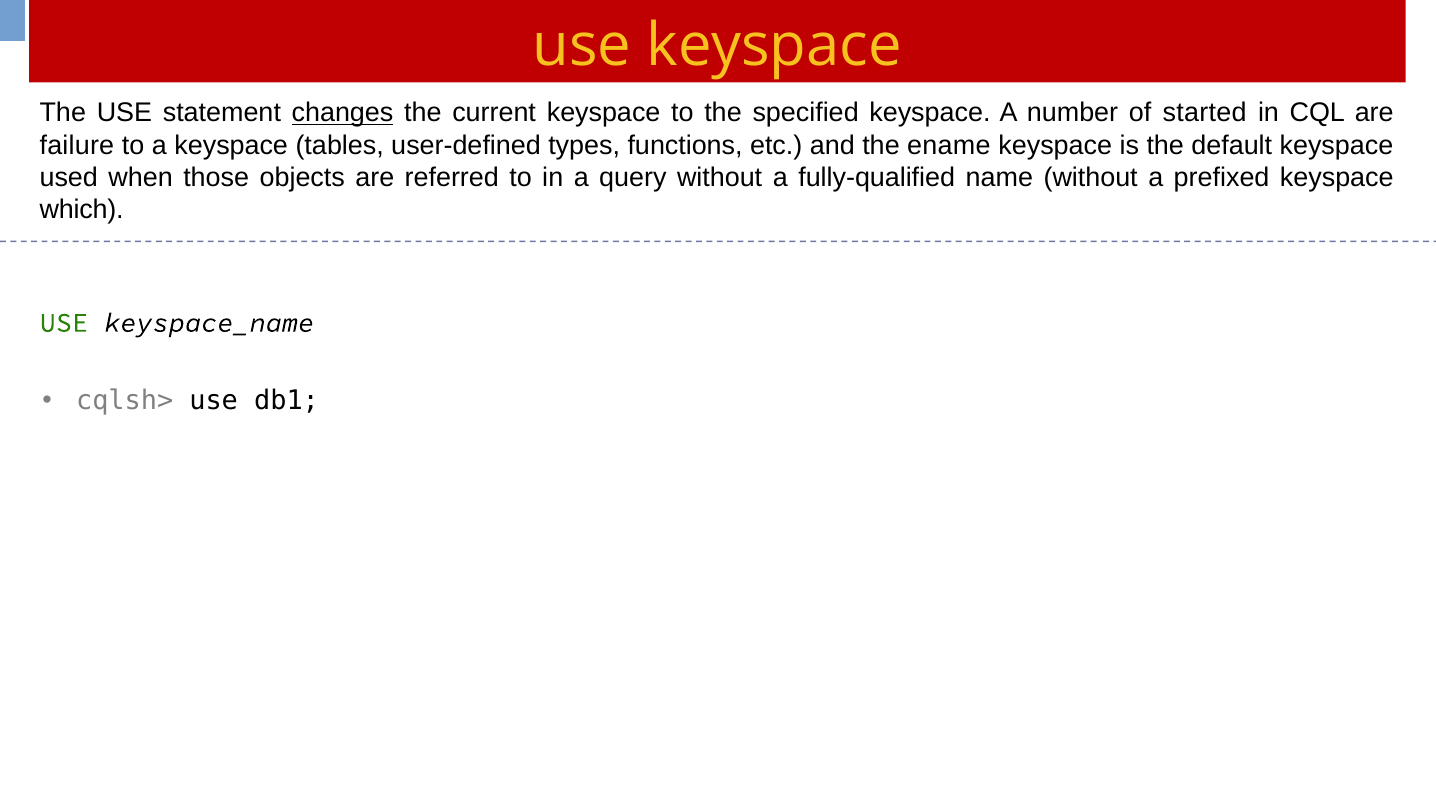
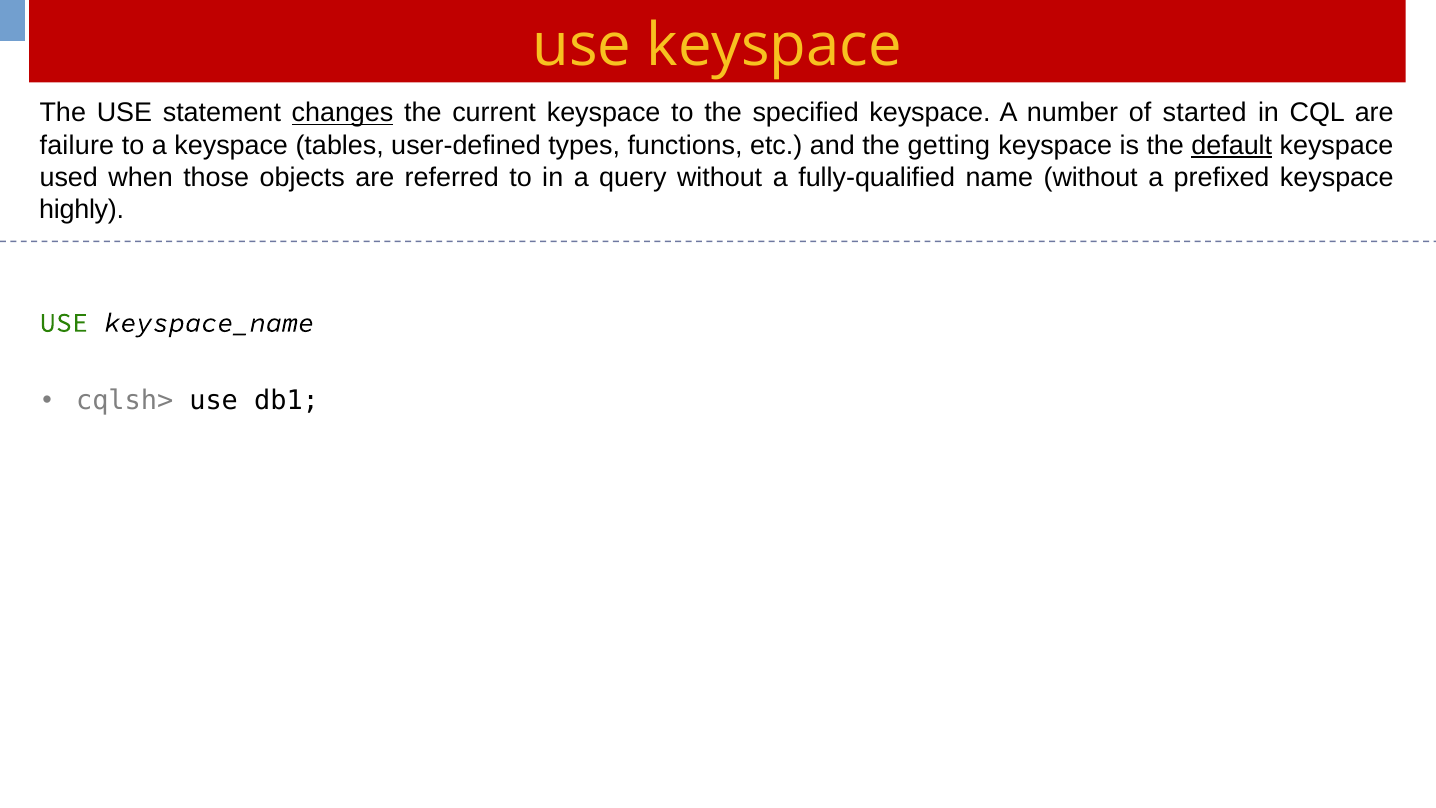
ename: ename -> getting (949, 145)
default underline: none -> present (1232, 145)
which: which -> highly (82, 210)
